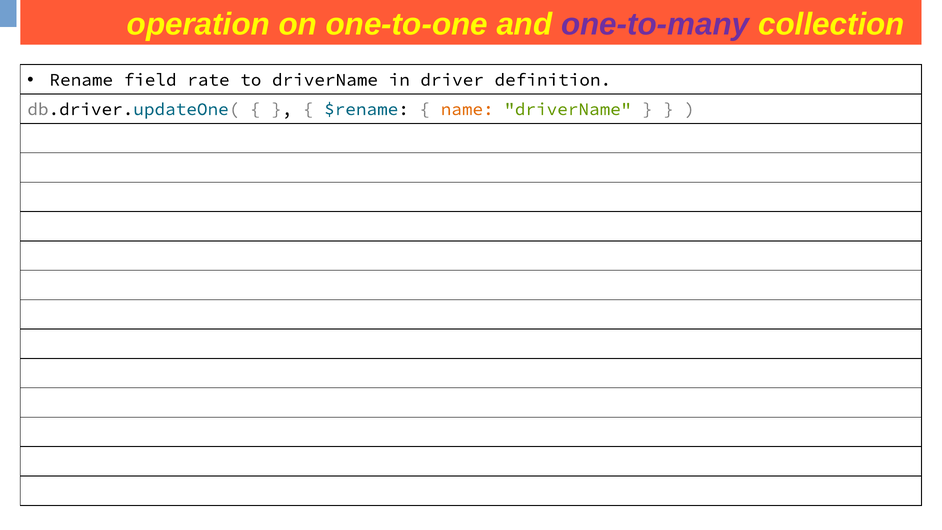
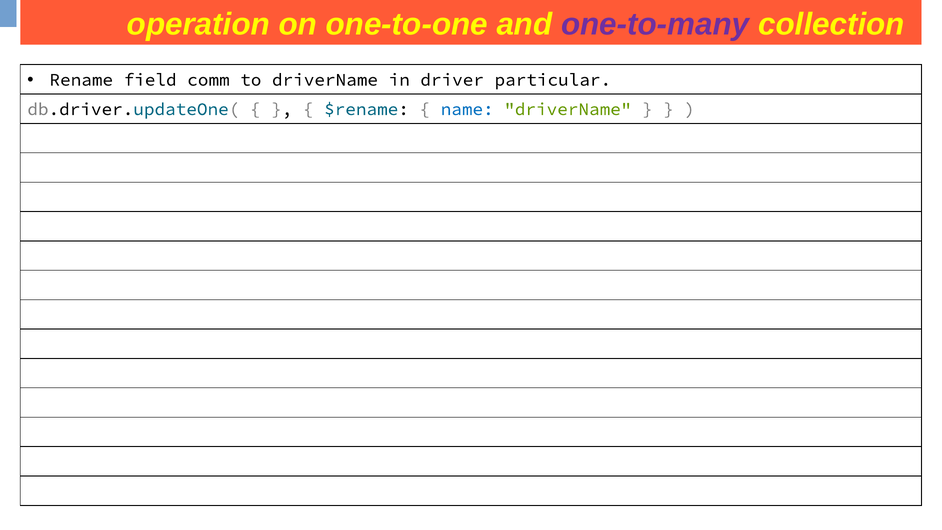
rate: rate -> comm (208, 80)
definition: definition -> particular (553, 80)
name colour: orange -> blue (467, 109)
